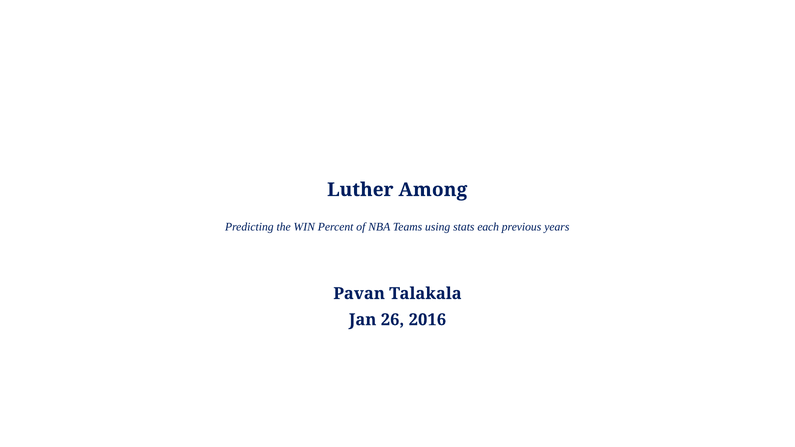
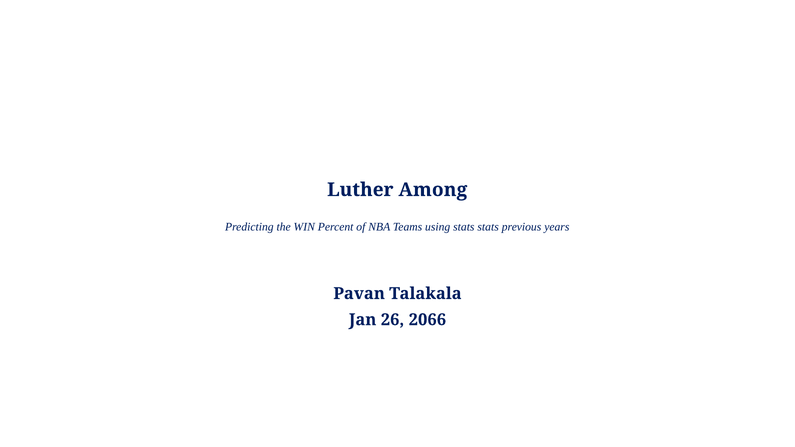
stats each: each -> stats (488, 227)
2016: 2016 -> 2066 (427, 320)
